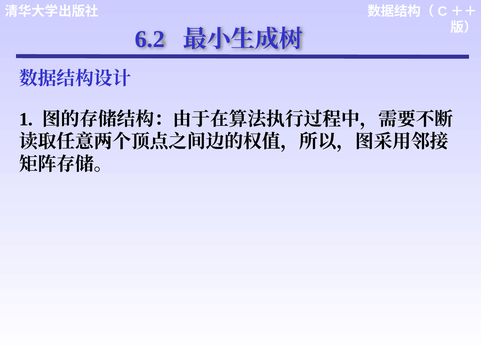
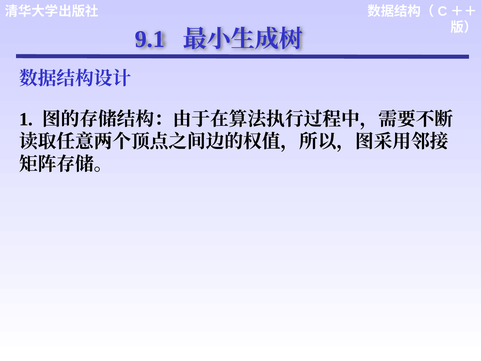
6.2: 6.2 -> 9.1 (150, 39)
